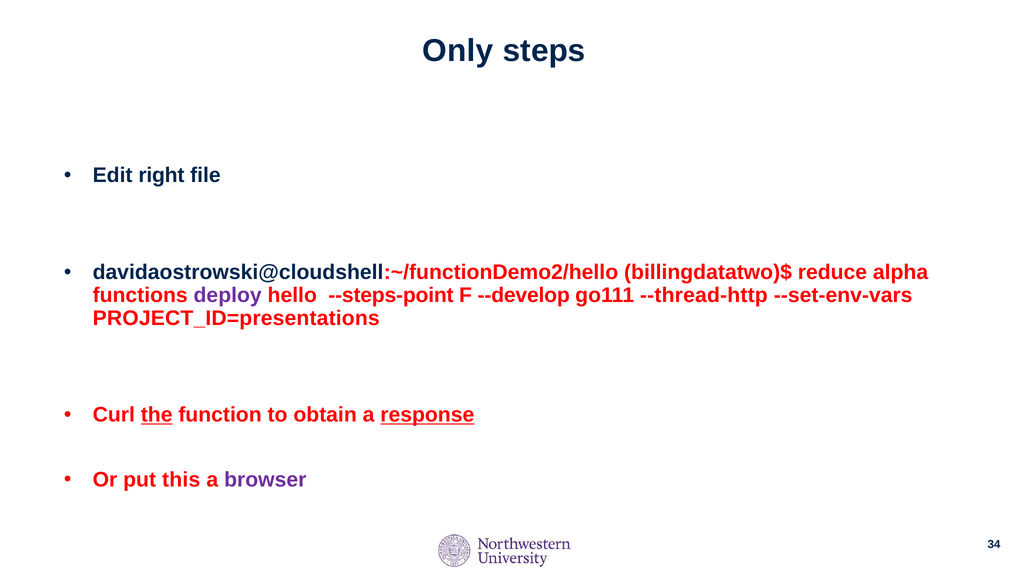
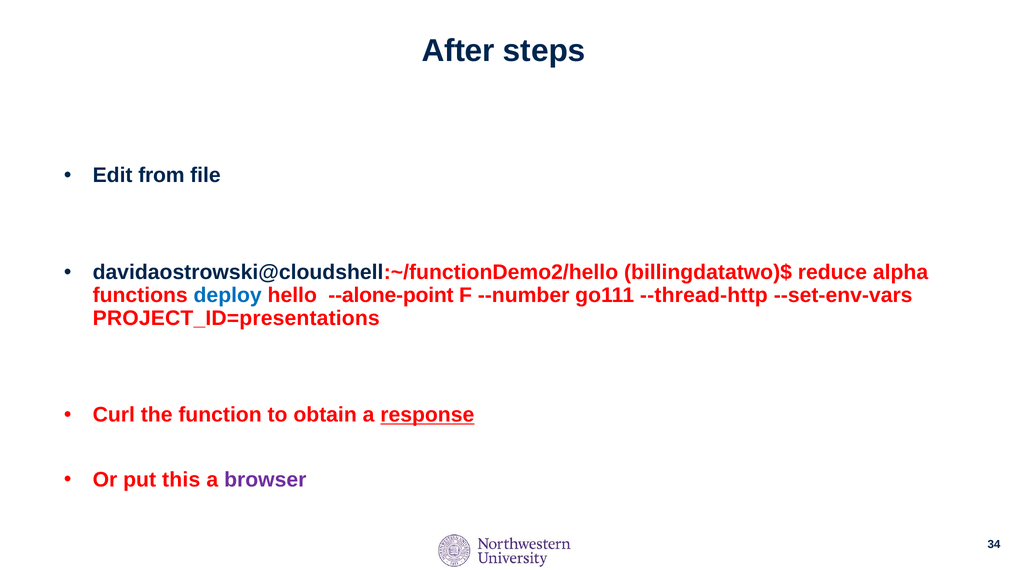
Only: Only -> After (458, 51)
right: right -> from (161, 176)
deploy colour: purple -> blue (228, 295)
--steps-point: --steps-point -> --alone-point (391, 295)
--develop: --develop -> --number (524, 295)
the underline: present -> none (157, 415)
